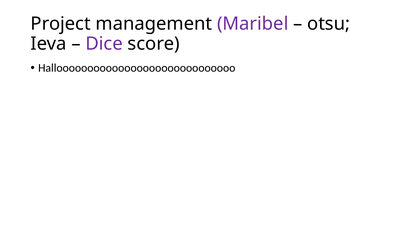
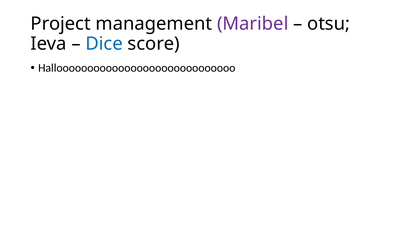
Dice colour: purple -> blue (104, 44)
